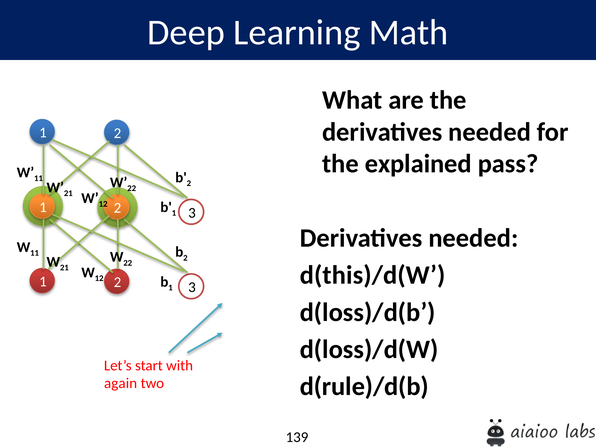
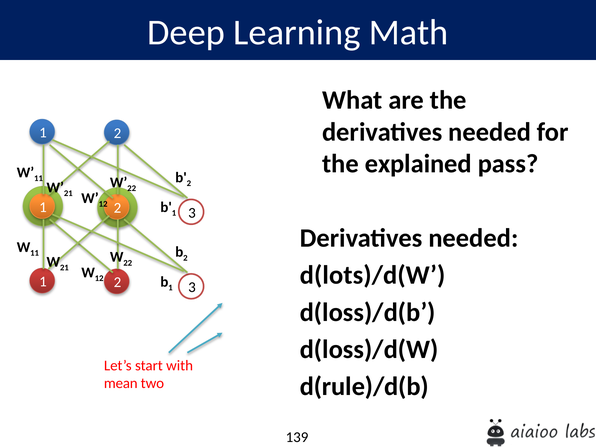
d(this)/d(W: d(this)/d(W -> d(lots)/d(W (373, 275)
again: again -> mean (121, 383)
